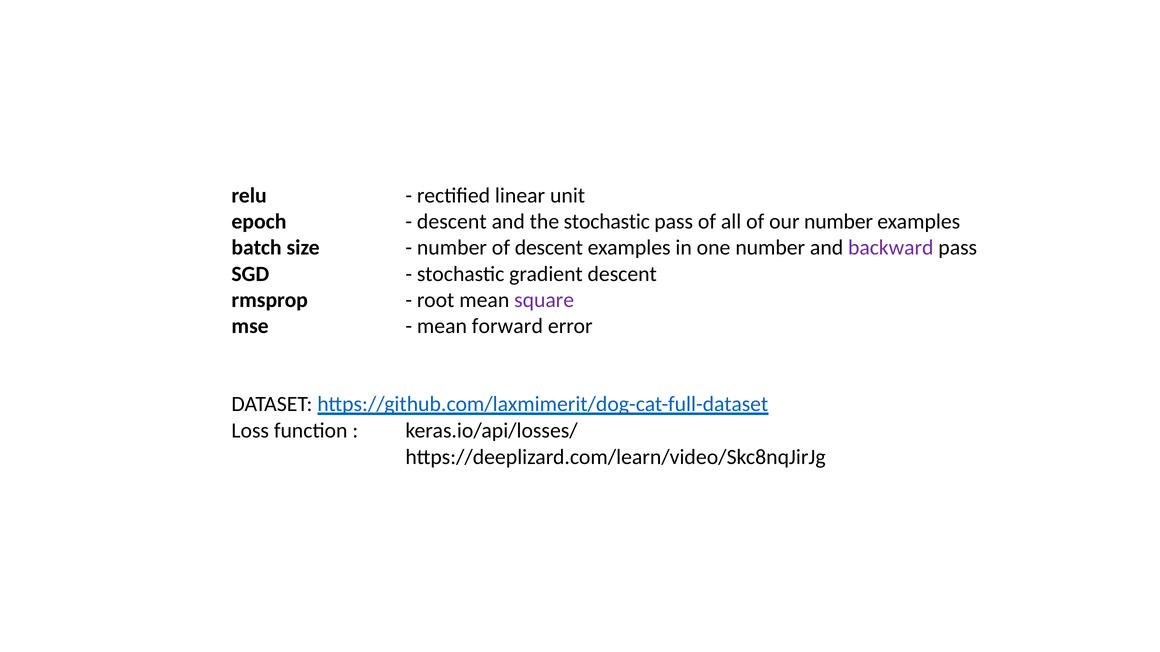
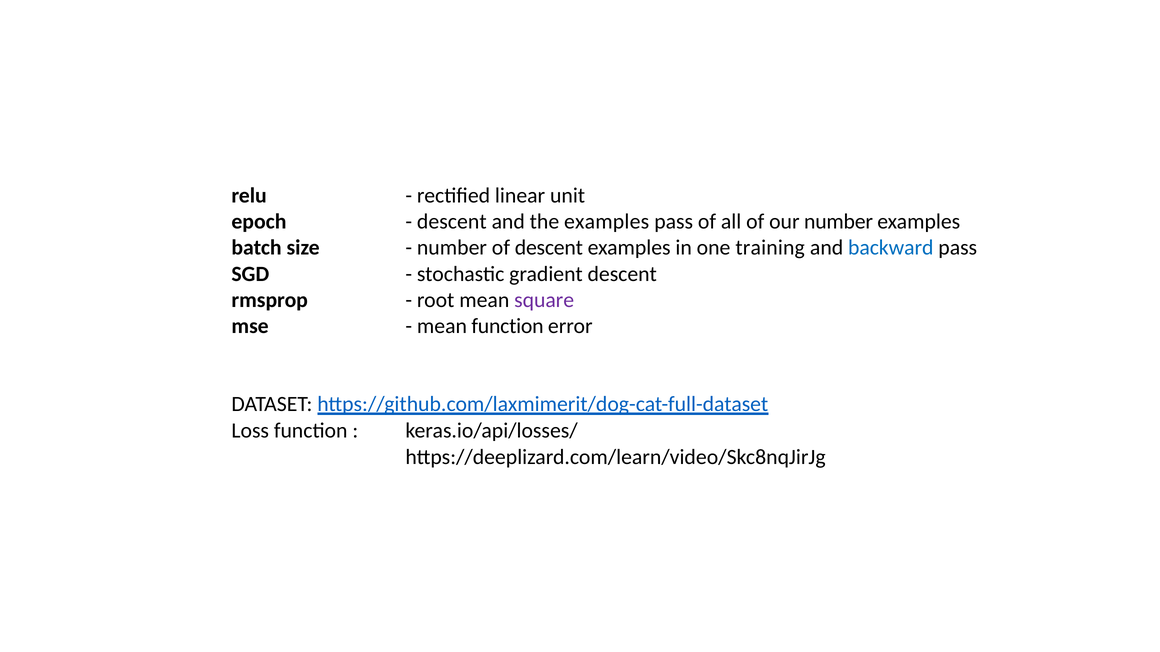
the stochastic: stochastic -> examples (607, 222)
one number: number -> training (770, 248)
backward colour: purple -> blue (891, 248)
mean forward: forward -> function (508, 326)
